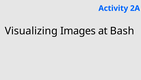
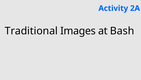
Visualizing: Visualizing -> Traditional (31, 31)
